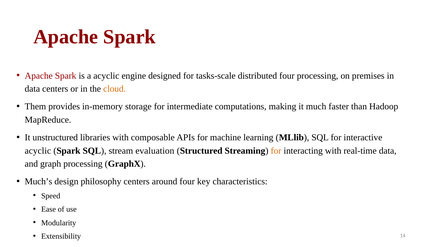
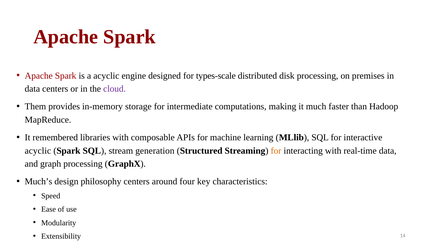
tasks-scale: tasks-scale -> types-scale (216, 76)
distributed four: four -> disk (287, 76)
cloud colour: orange -> purple (115, 89)
unstructured: unstructured -> remembered (55, 137)
evaluation: evaluation -> generation (155, 151)
